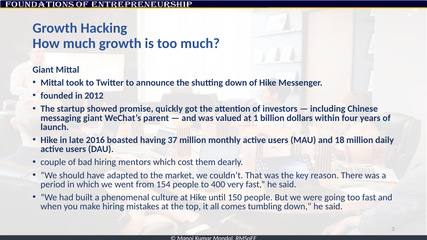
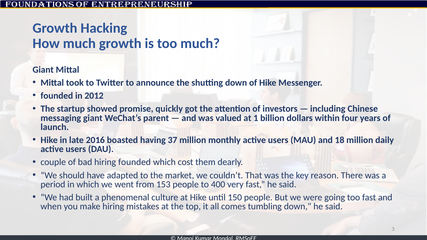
hiring mentors: mentors -> founded (135, 162)
154: 154 -> 153 (163, 184)
